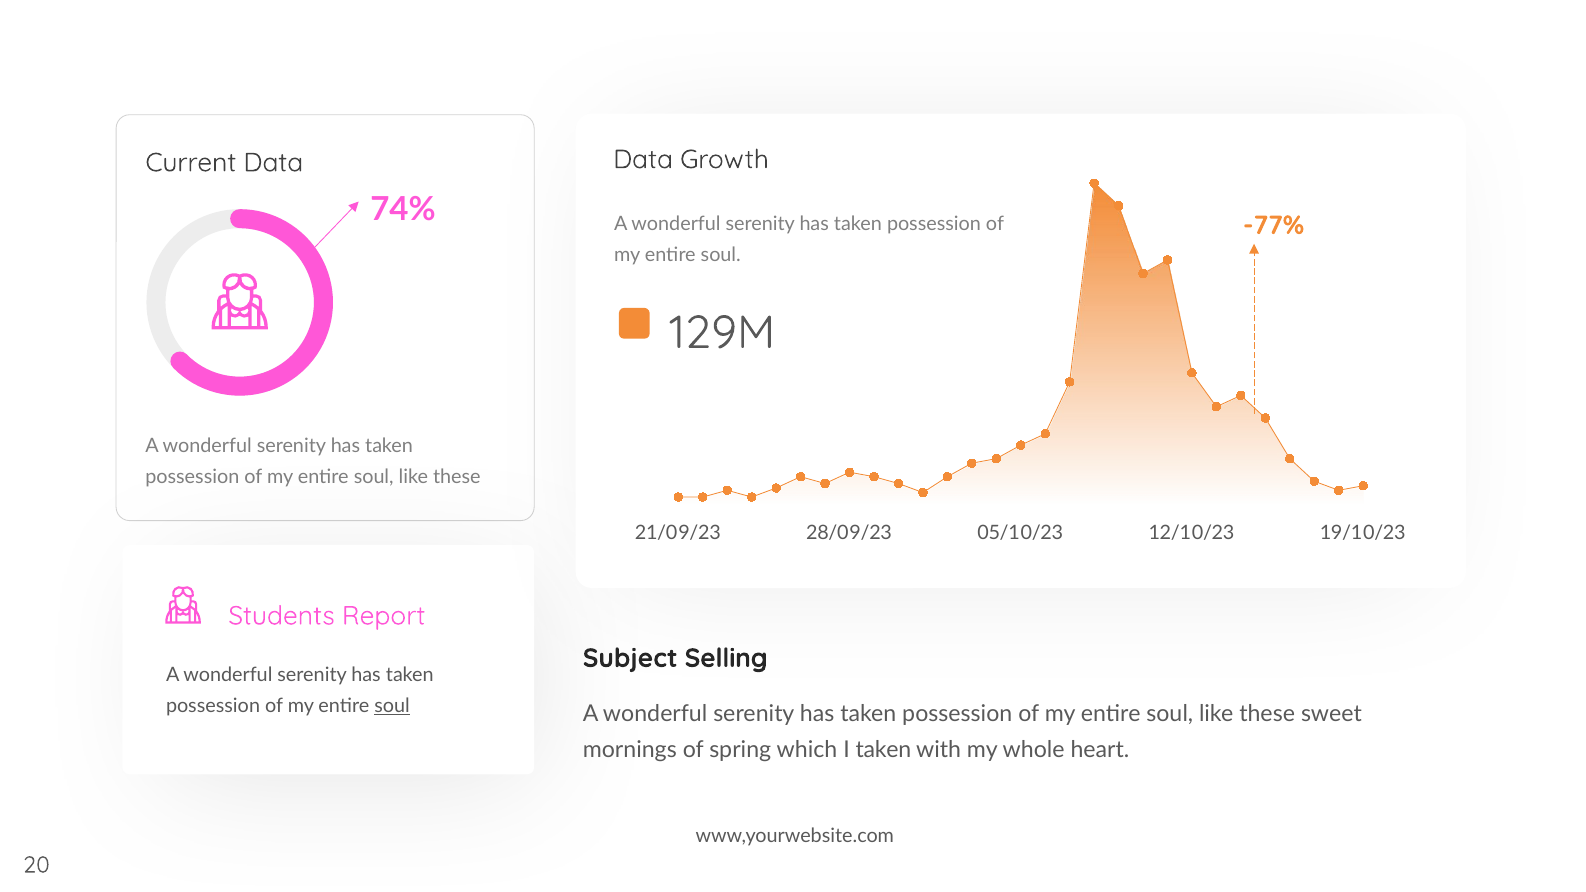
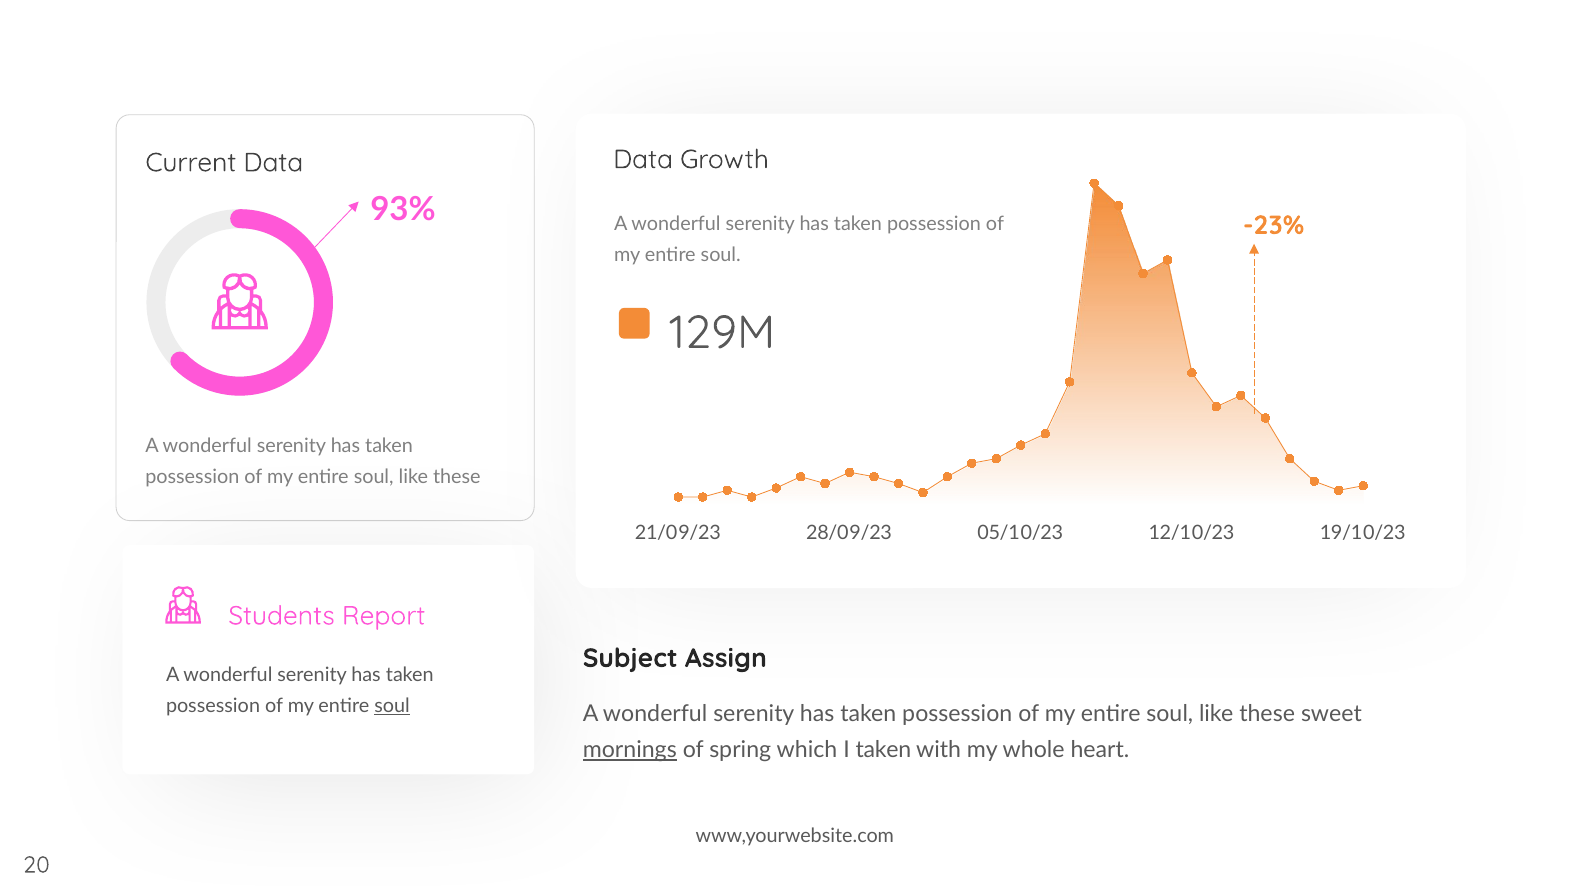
74%: 74% -> 93% (403, 210)
-77%: -77% -> -23% (1274, 225)
Selling: Selling -> Assign (726, 658)
mornings underline: none -> present (630, 750)
